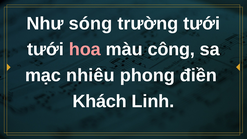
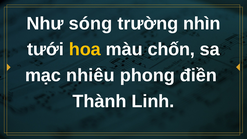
trường tưới: tưới -> nhìn (202, 24)
hoa colour: pink -> yellow (85, 49)
công: công -> chốn (171, 49)
Khách: Khách -> Thành (99, 101)
